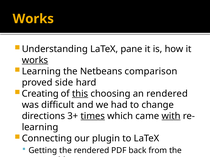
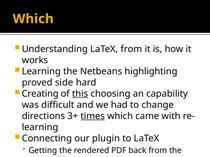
Works: Works -> Which (33, 19)
LaTeX pane: pane -> from (131, 49)
works underline: present -> none (35, 60)
comparison: comparison -> highlighting (151, 72)
an rendered: rendered -> capability (167, 94)
with underline: present -> none (171, 116)
